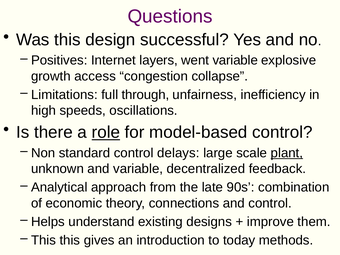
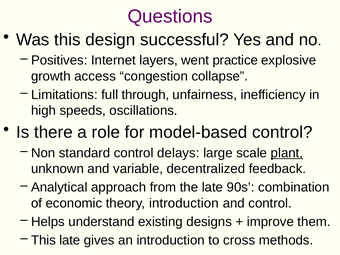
went variable: variable -> practice (235, 60)
role underline: present -> none (106, 132)
theory connections: connections -> introduction (184, 203)
This this: this -> late (70, 240)
today: today -> cross (239, 240)
